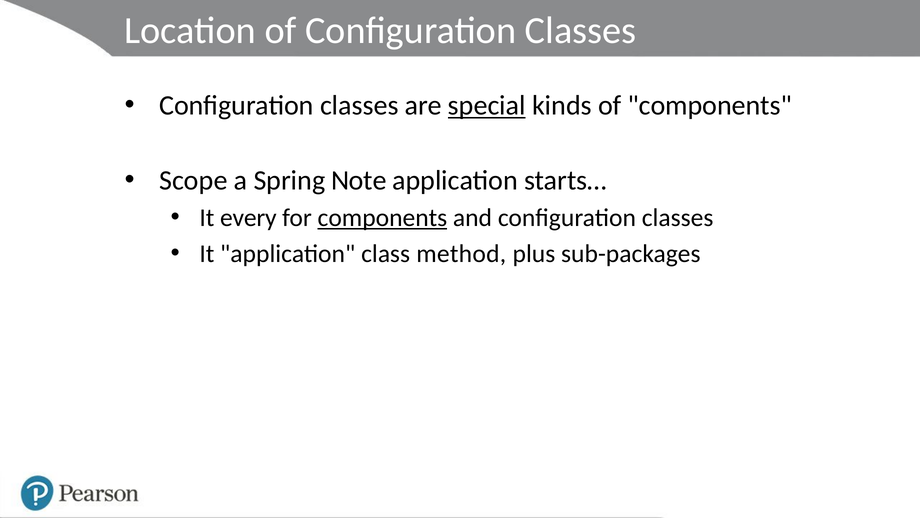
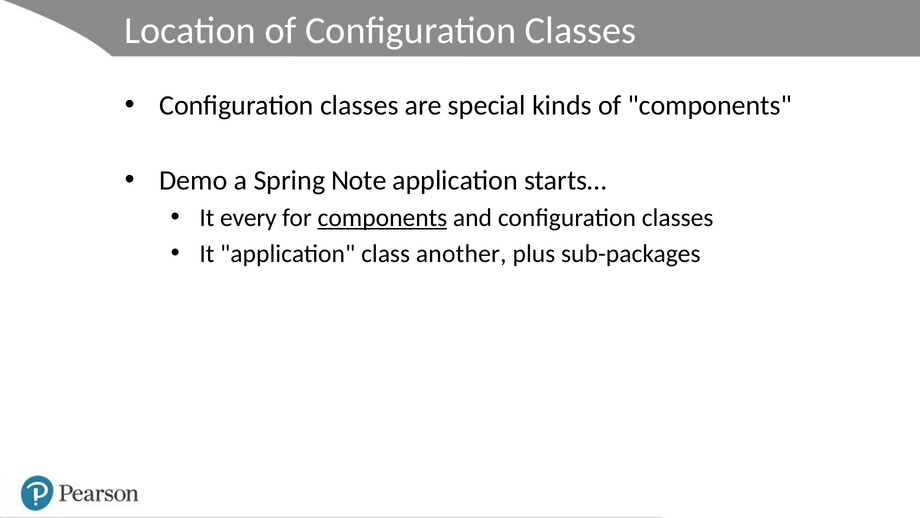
special underline: present -> none (487, 105)
Scope: Scope -> Demo (193, 181)
method: method -> another (461, 253)
